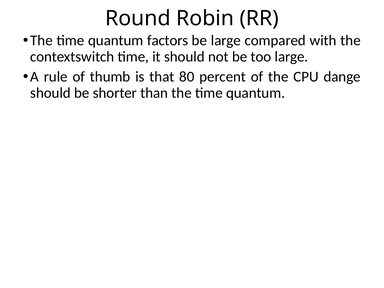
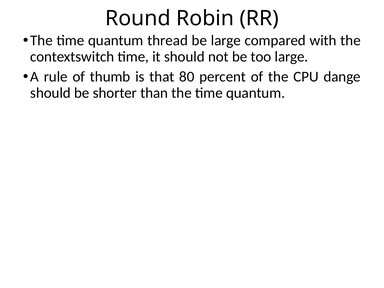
factors: factors -> thread (168, 41)
